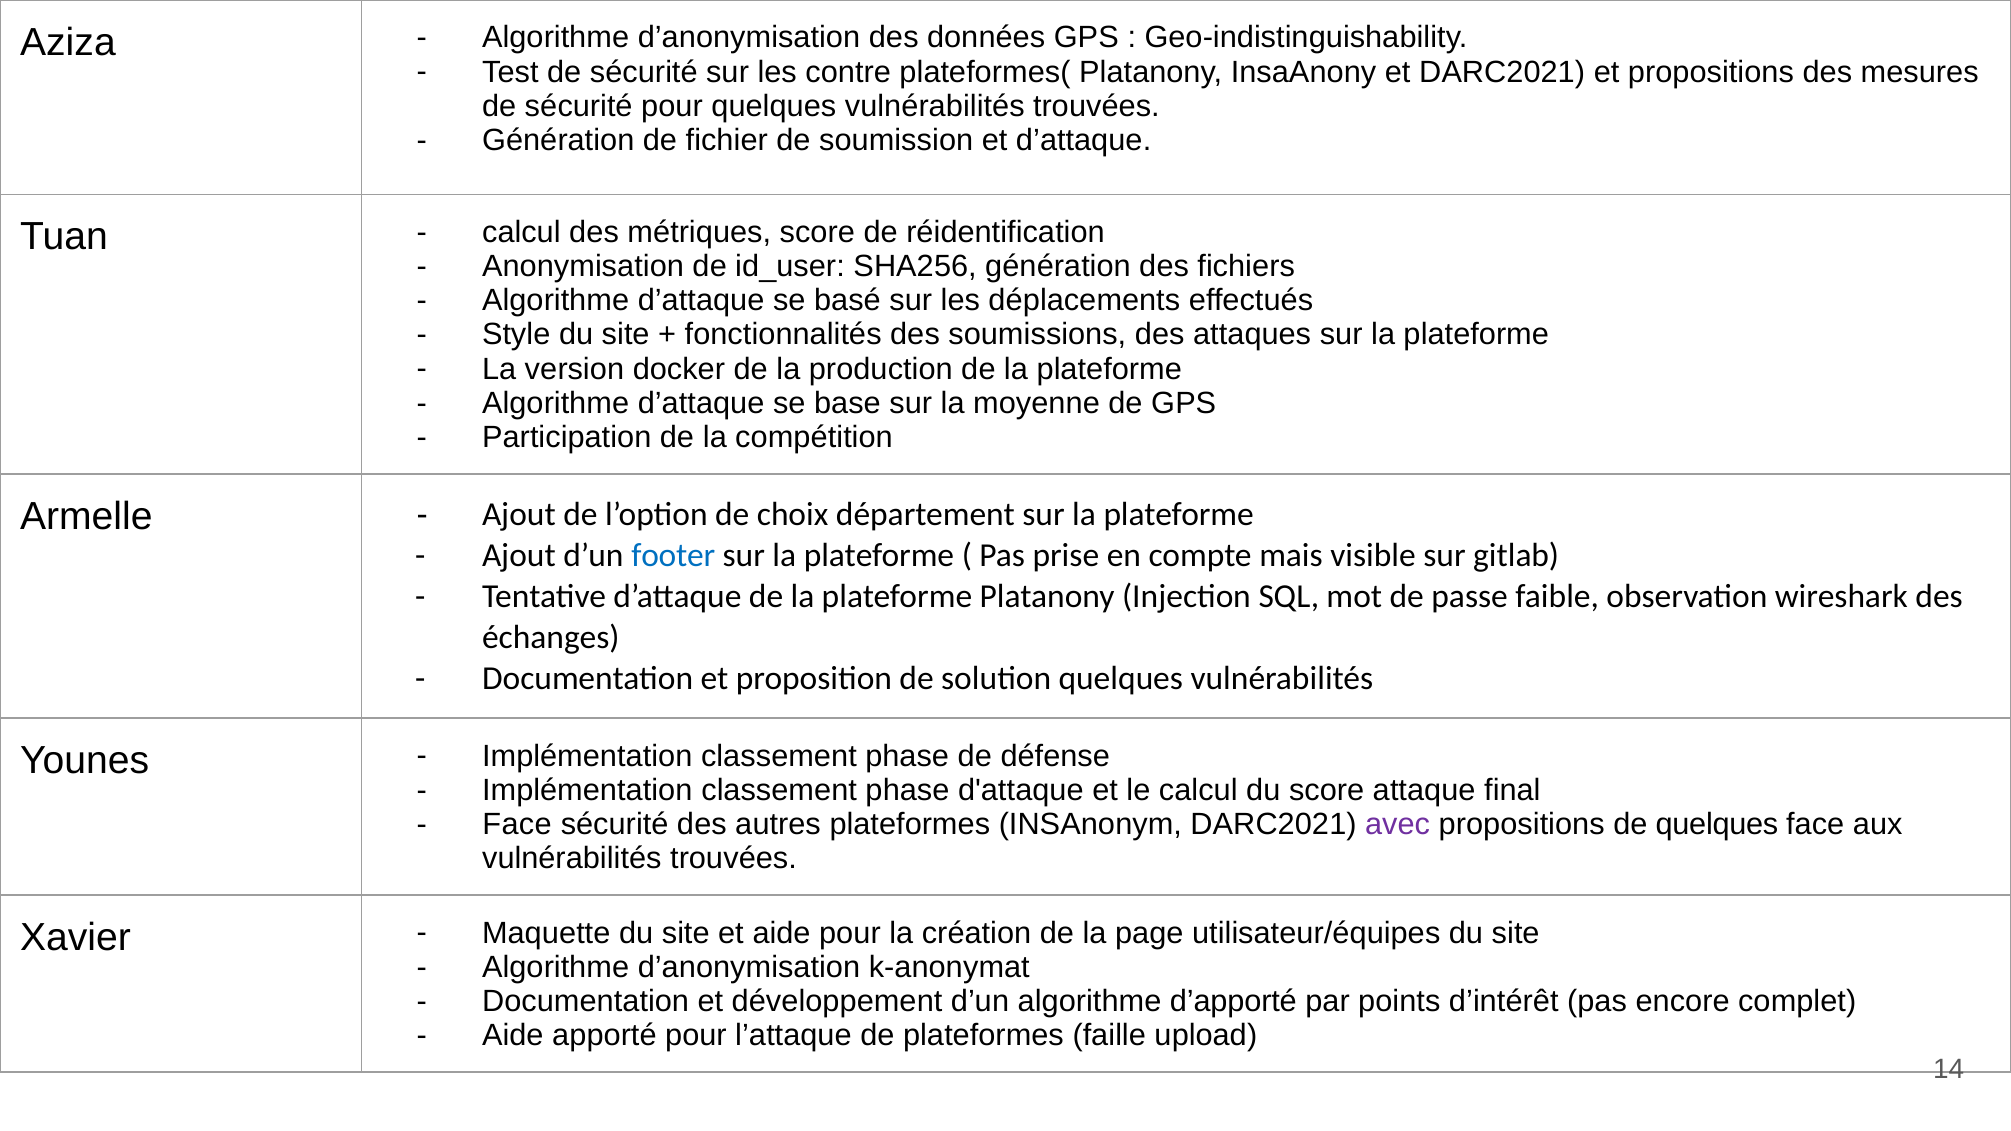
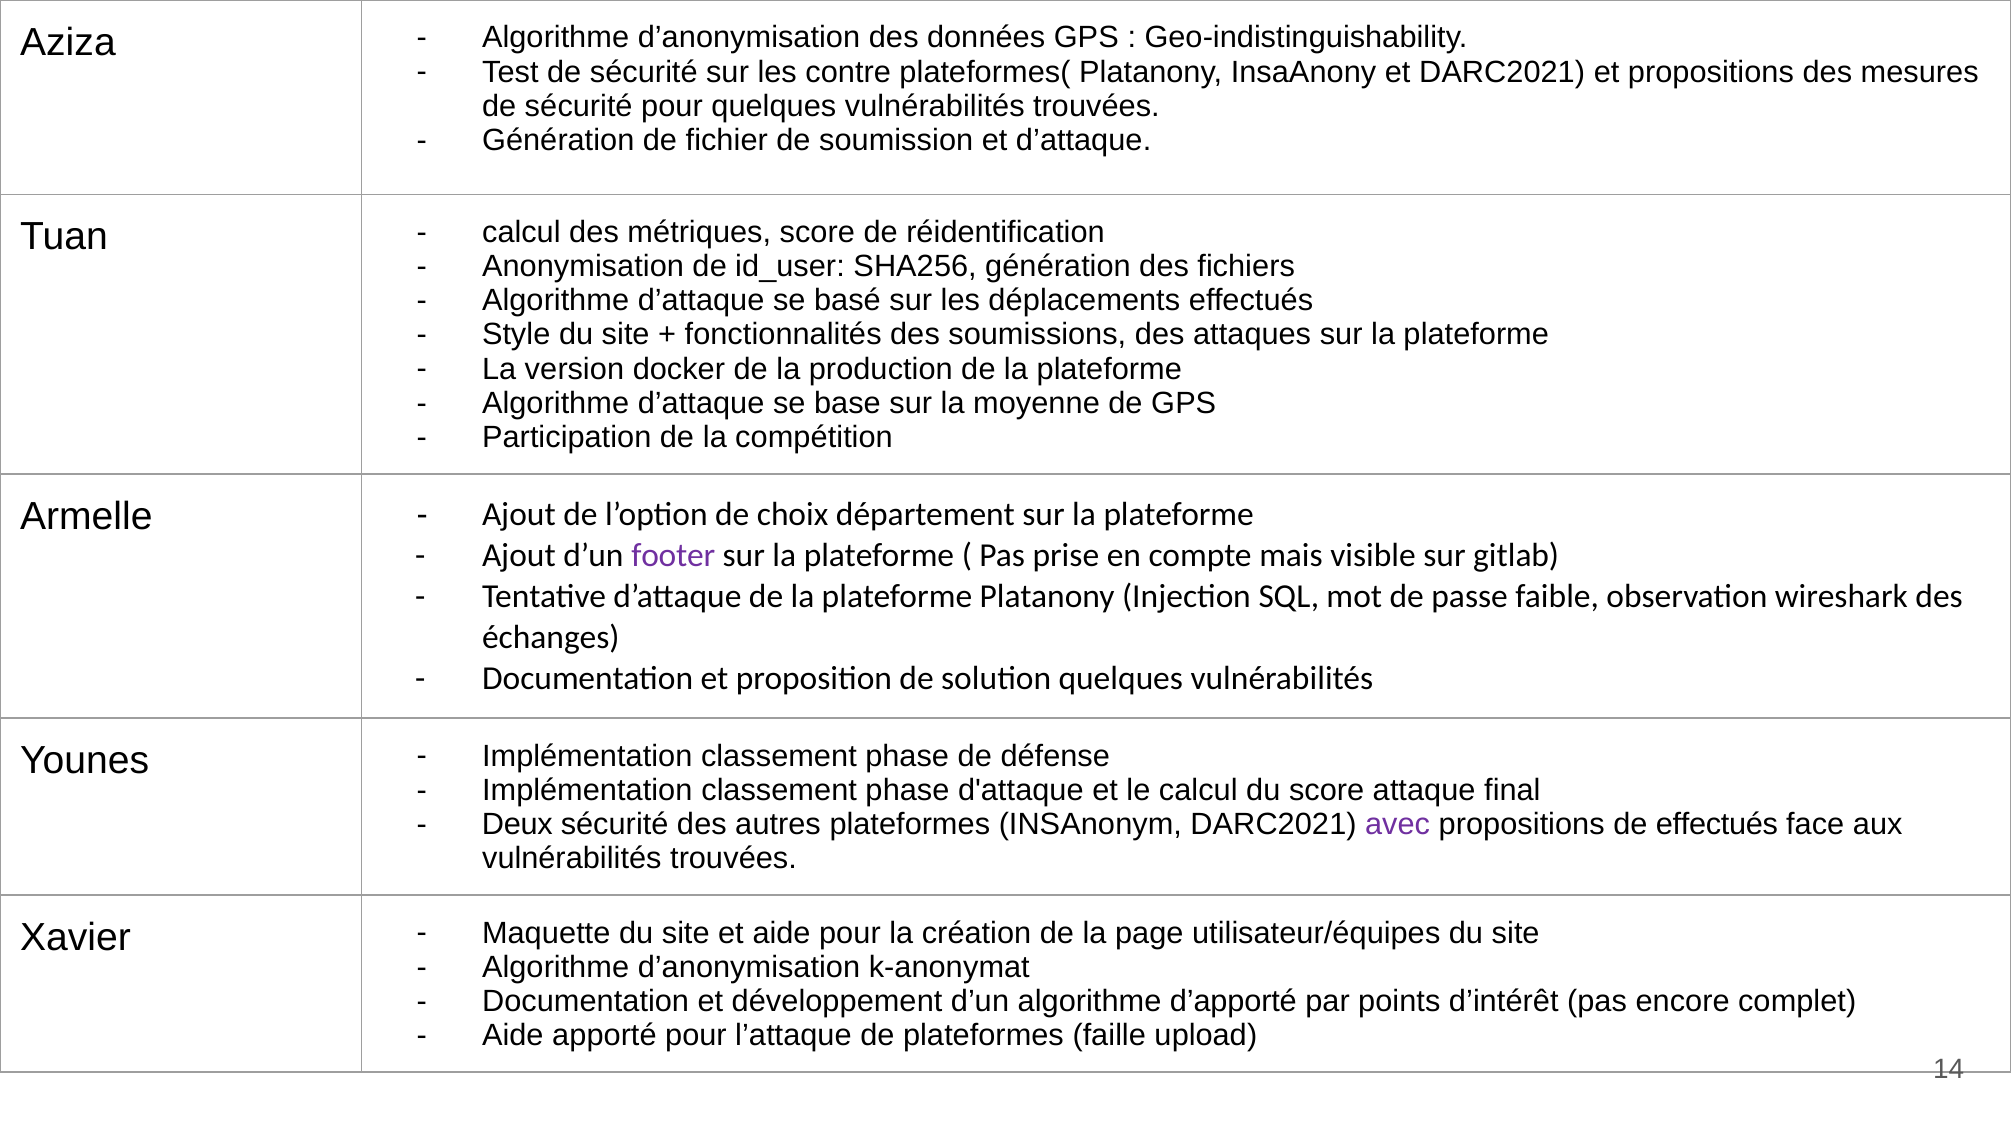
footer colour: blue -> purple (673, 556)
Face: Face -> Deux (517, 825)
de quelques: quelques -> effectués (1717, 825)
